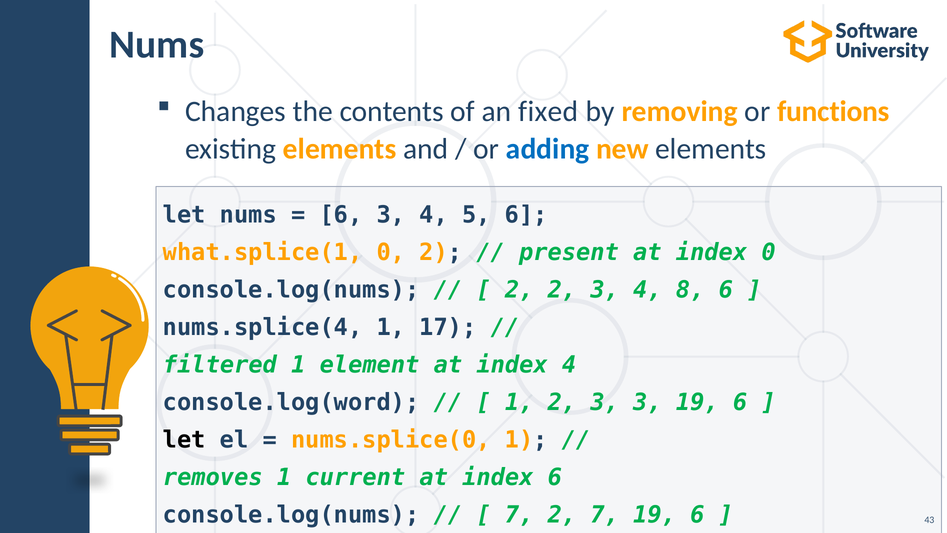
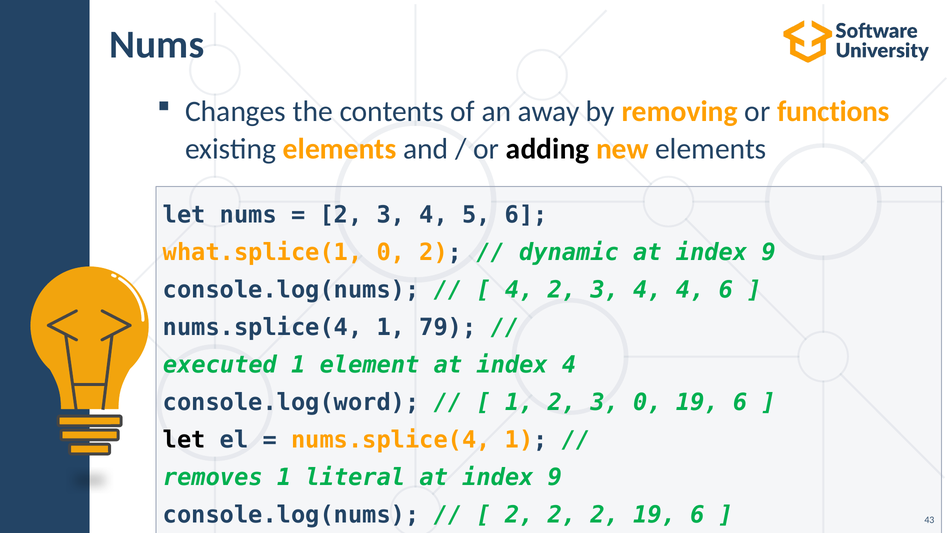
fixed: fixed -> away (549, 111)
adding colour: blue -> black (548, 149)
6: 6 -> 2 (341, 215)
present: present -> dynamic (569, 252)
0: 0 -> 9 (769, 252)
2: 2 -> 4 (519, 290)
4 8: 8 -> 4 (690, 290)
17: 17 -> 79 (448, 327)
filtered: filtered -> executed (220, 365)
3 3: 3 -> 0 (647, 402)
nums.splice(0: nums.splice(0 -> nums.splice(4 (391, 440)
current: current -> literal (355, 477)
6: 6 -> 9 (555, 477)
7: 7 -> 2 (519, 515)
7: 7 -> 2 (605, 515)
